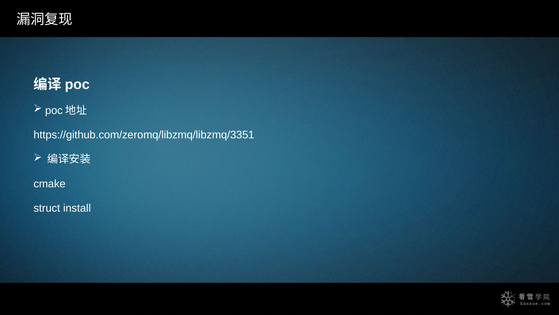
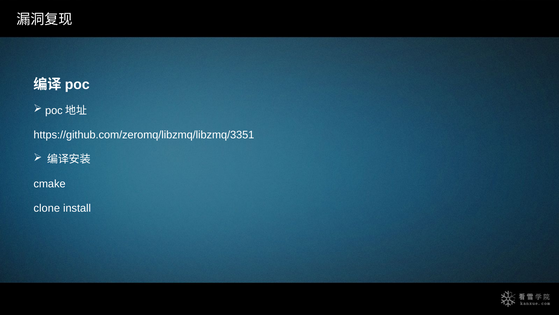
struct: struct -> clone (47, 208)
